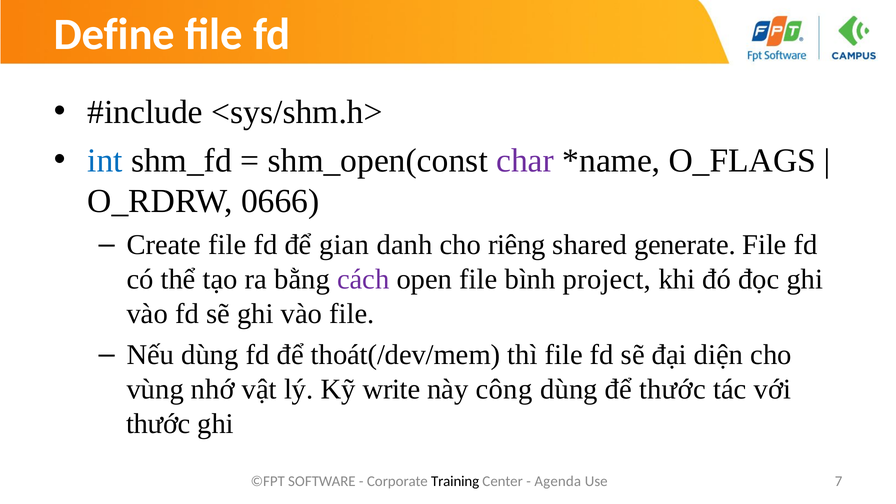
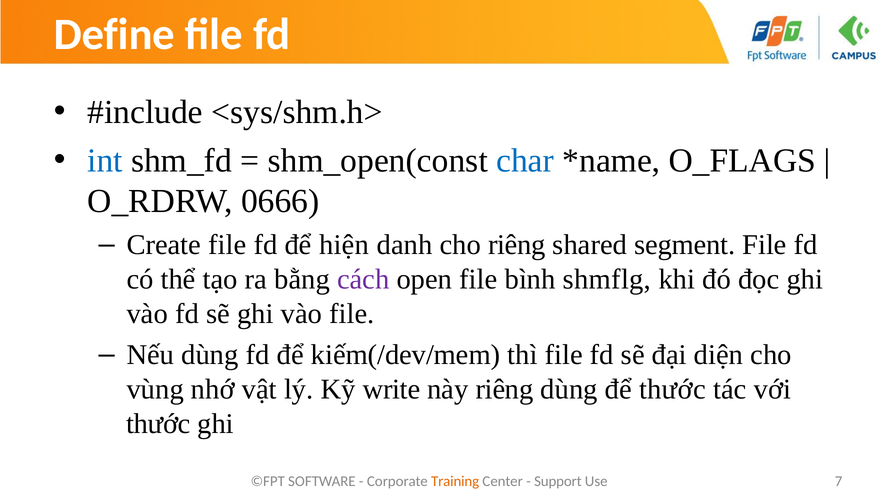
char colour: purple -> blue (525, 161)
gian: gian -> hiện (344, 245)
generate: generate -> segment (685, 245)
project: project -> shmflg (607, 279)
thoát(/dev/mem: thoát(/dev/mem -> kiếm(/dev/mem (406, 355)
này công: công -> riêng (504, 389)
Training colour: black -> orange (455, 481)
Agenda: Agenda -> Support (558, 481)
